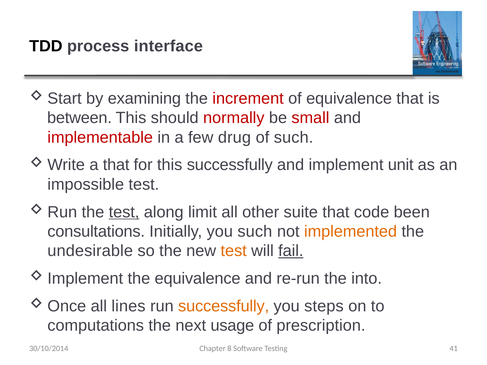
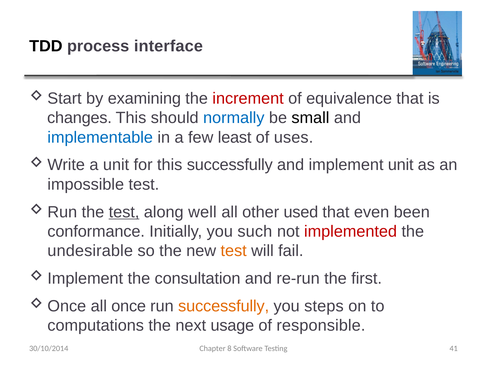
between: between -> changes (79, 118)
normally colour: red -> blue (234, 118)
small colour: red -> black (310, 118)
implementable colour: red -> blue (100, 137)
drug: drug -> least (235, 137)
of such: such -> uses (294, 137)
a that: that -> unit (116, 165)
limit: limit -> well (202, 212)
suite: suite -> used (301, 212)
code: code -> even (372, 212)
consultations: consultations -> conformance (96, 232)
implemented colour: orange -> red (351, 232)
fail underline: present -> none (291, 251)
the equivalence: equivalence -> consultation (198, 279)
into: into -> first (367, 279)
lines: lines -> once (129, 306)
prescription: prescription -> responsible (321, 326)
